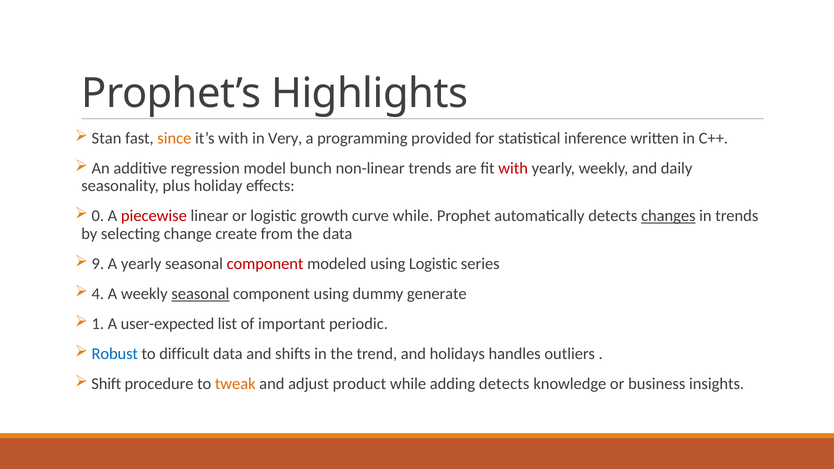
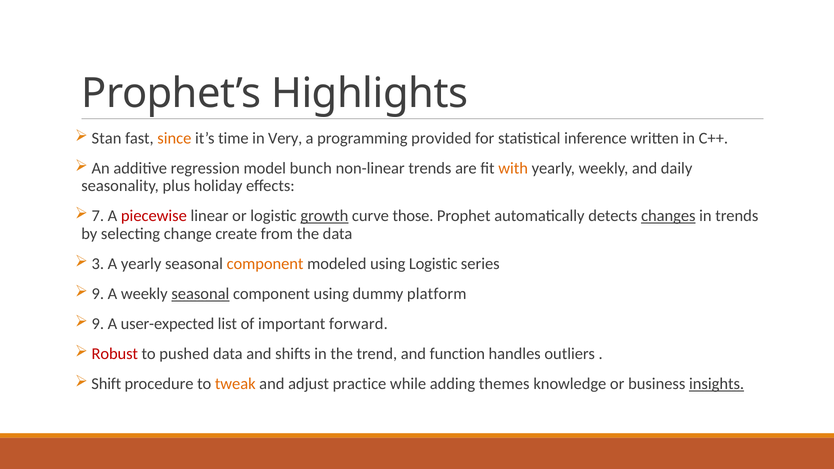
it’s with: with -> time (233, 138)
with colour: red -> orange (513, 168)
0: 0 -> 7 (98, 216)
growth underline: none -> present (324, 216)
curve while: while -> those (413, 216)
9: 9 -> 3 (98, 264)
component colour: red -> orange (265, 264)
4: 4 -> 9 (98, 294)
generate: generate -> platform (437, 294)
1: 1 -> 9 (98, 324)
periodic: periodic -> forward (358, 324)
Robust colour: blue -> red (115, 354)
difficult: difficult -> pushed (184, 354)
holidays: holidays -> function (457, 354)
product: product -> practice (360, 384)
adding detects: detects -> themes (504, 384)
insights underline: none -> present (717, 384)
